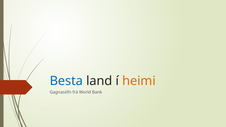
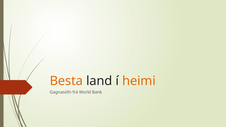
Besta colour: blue -> orange (66, 81)
